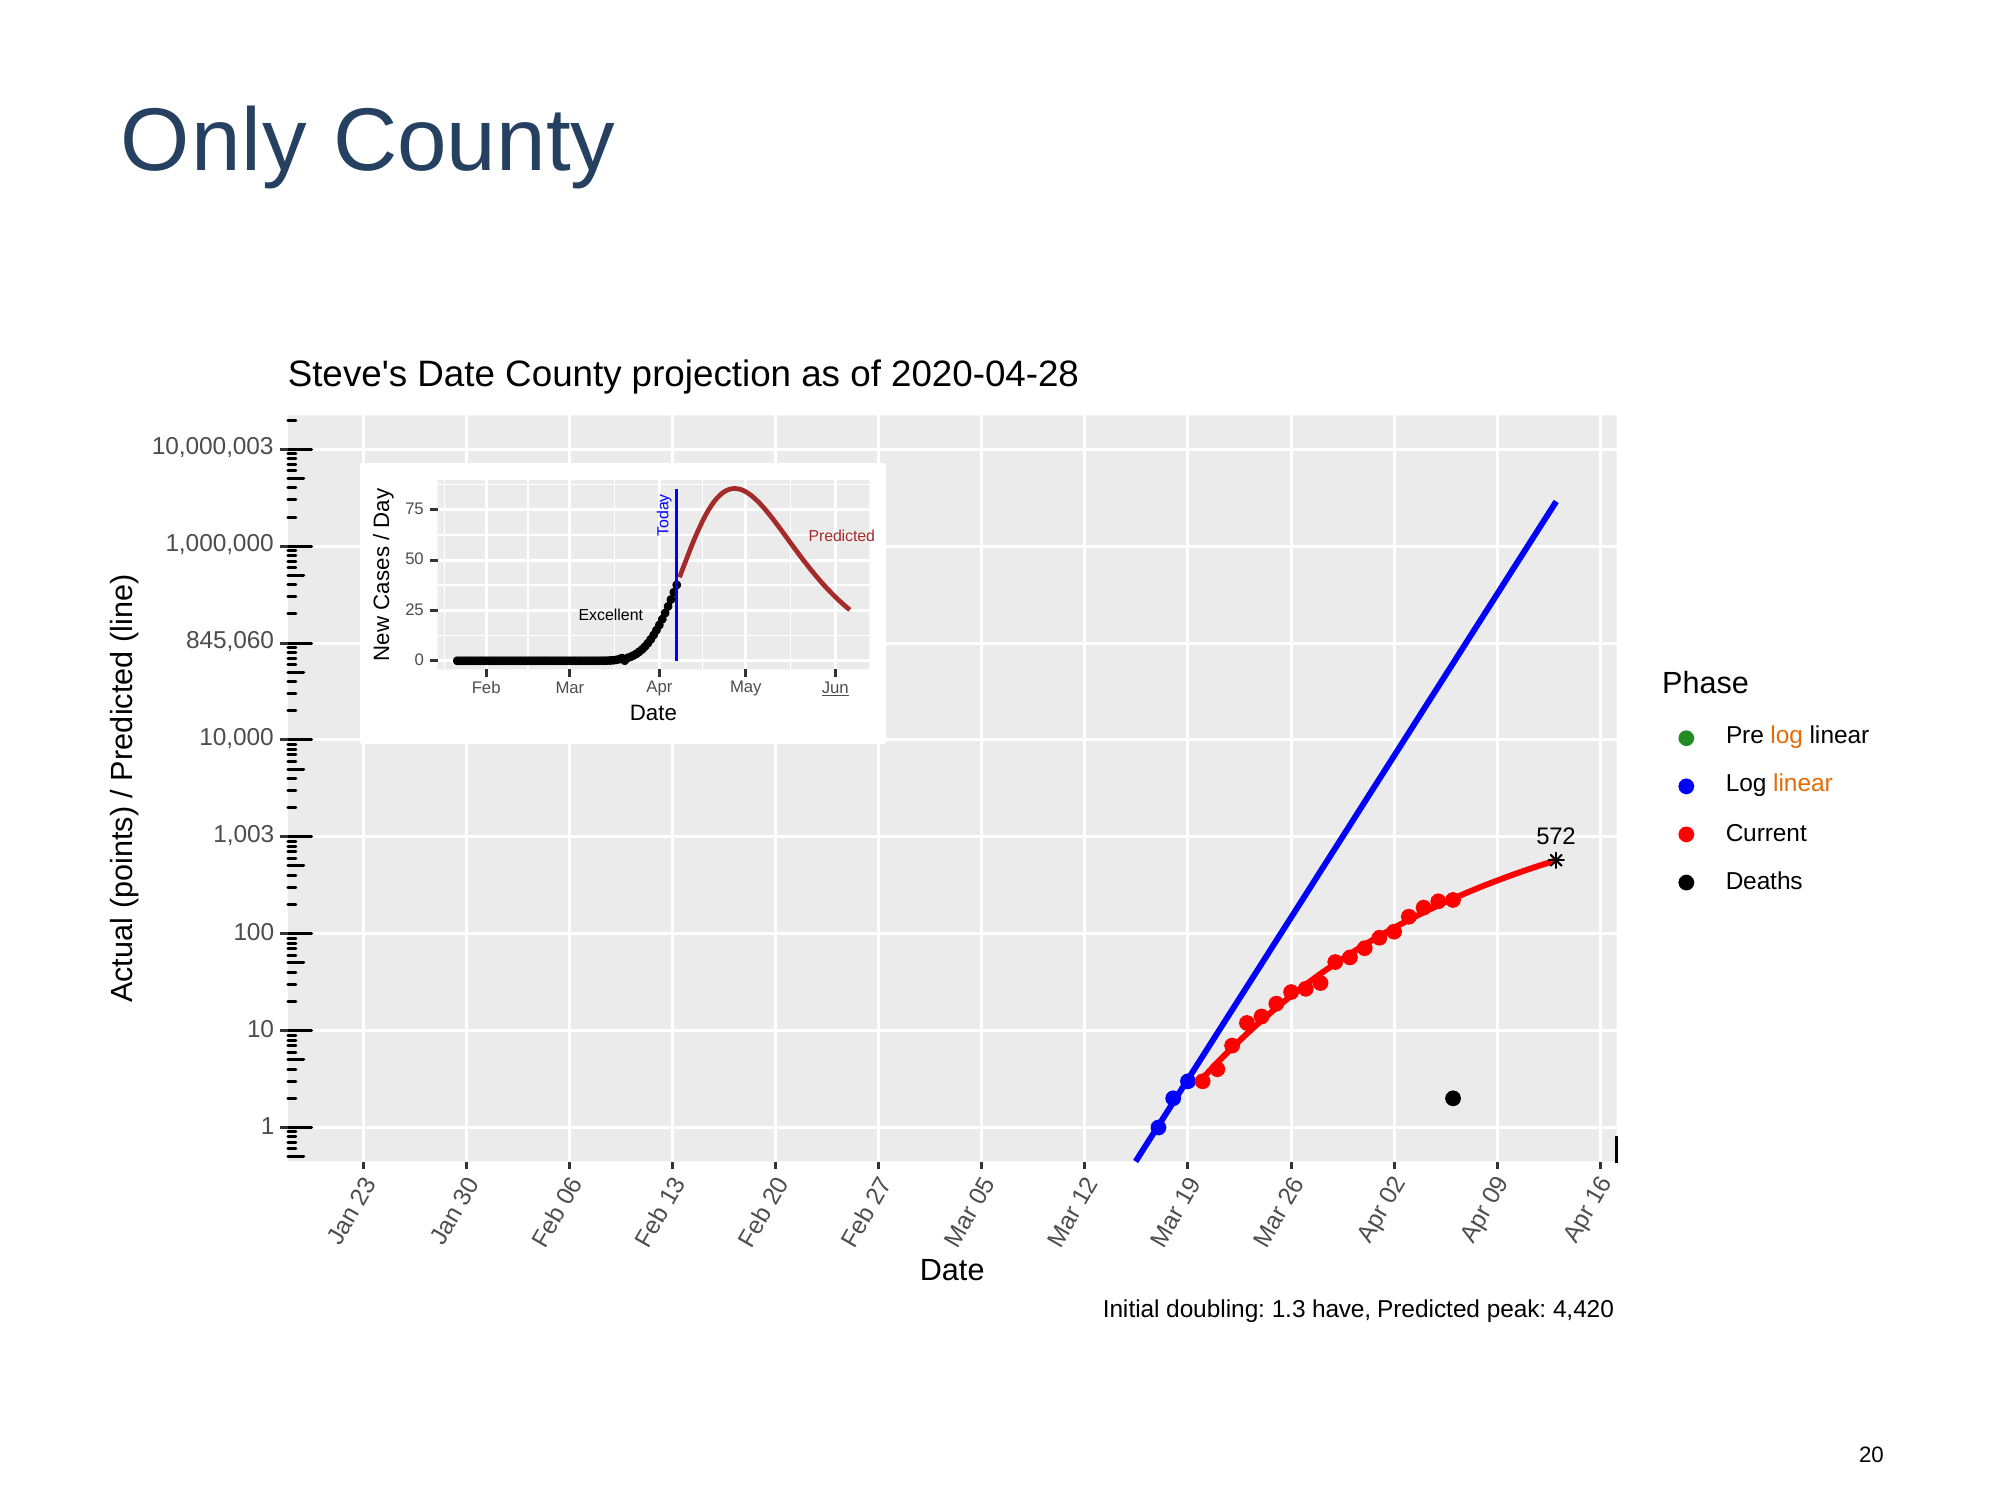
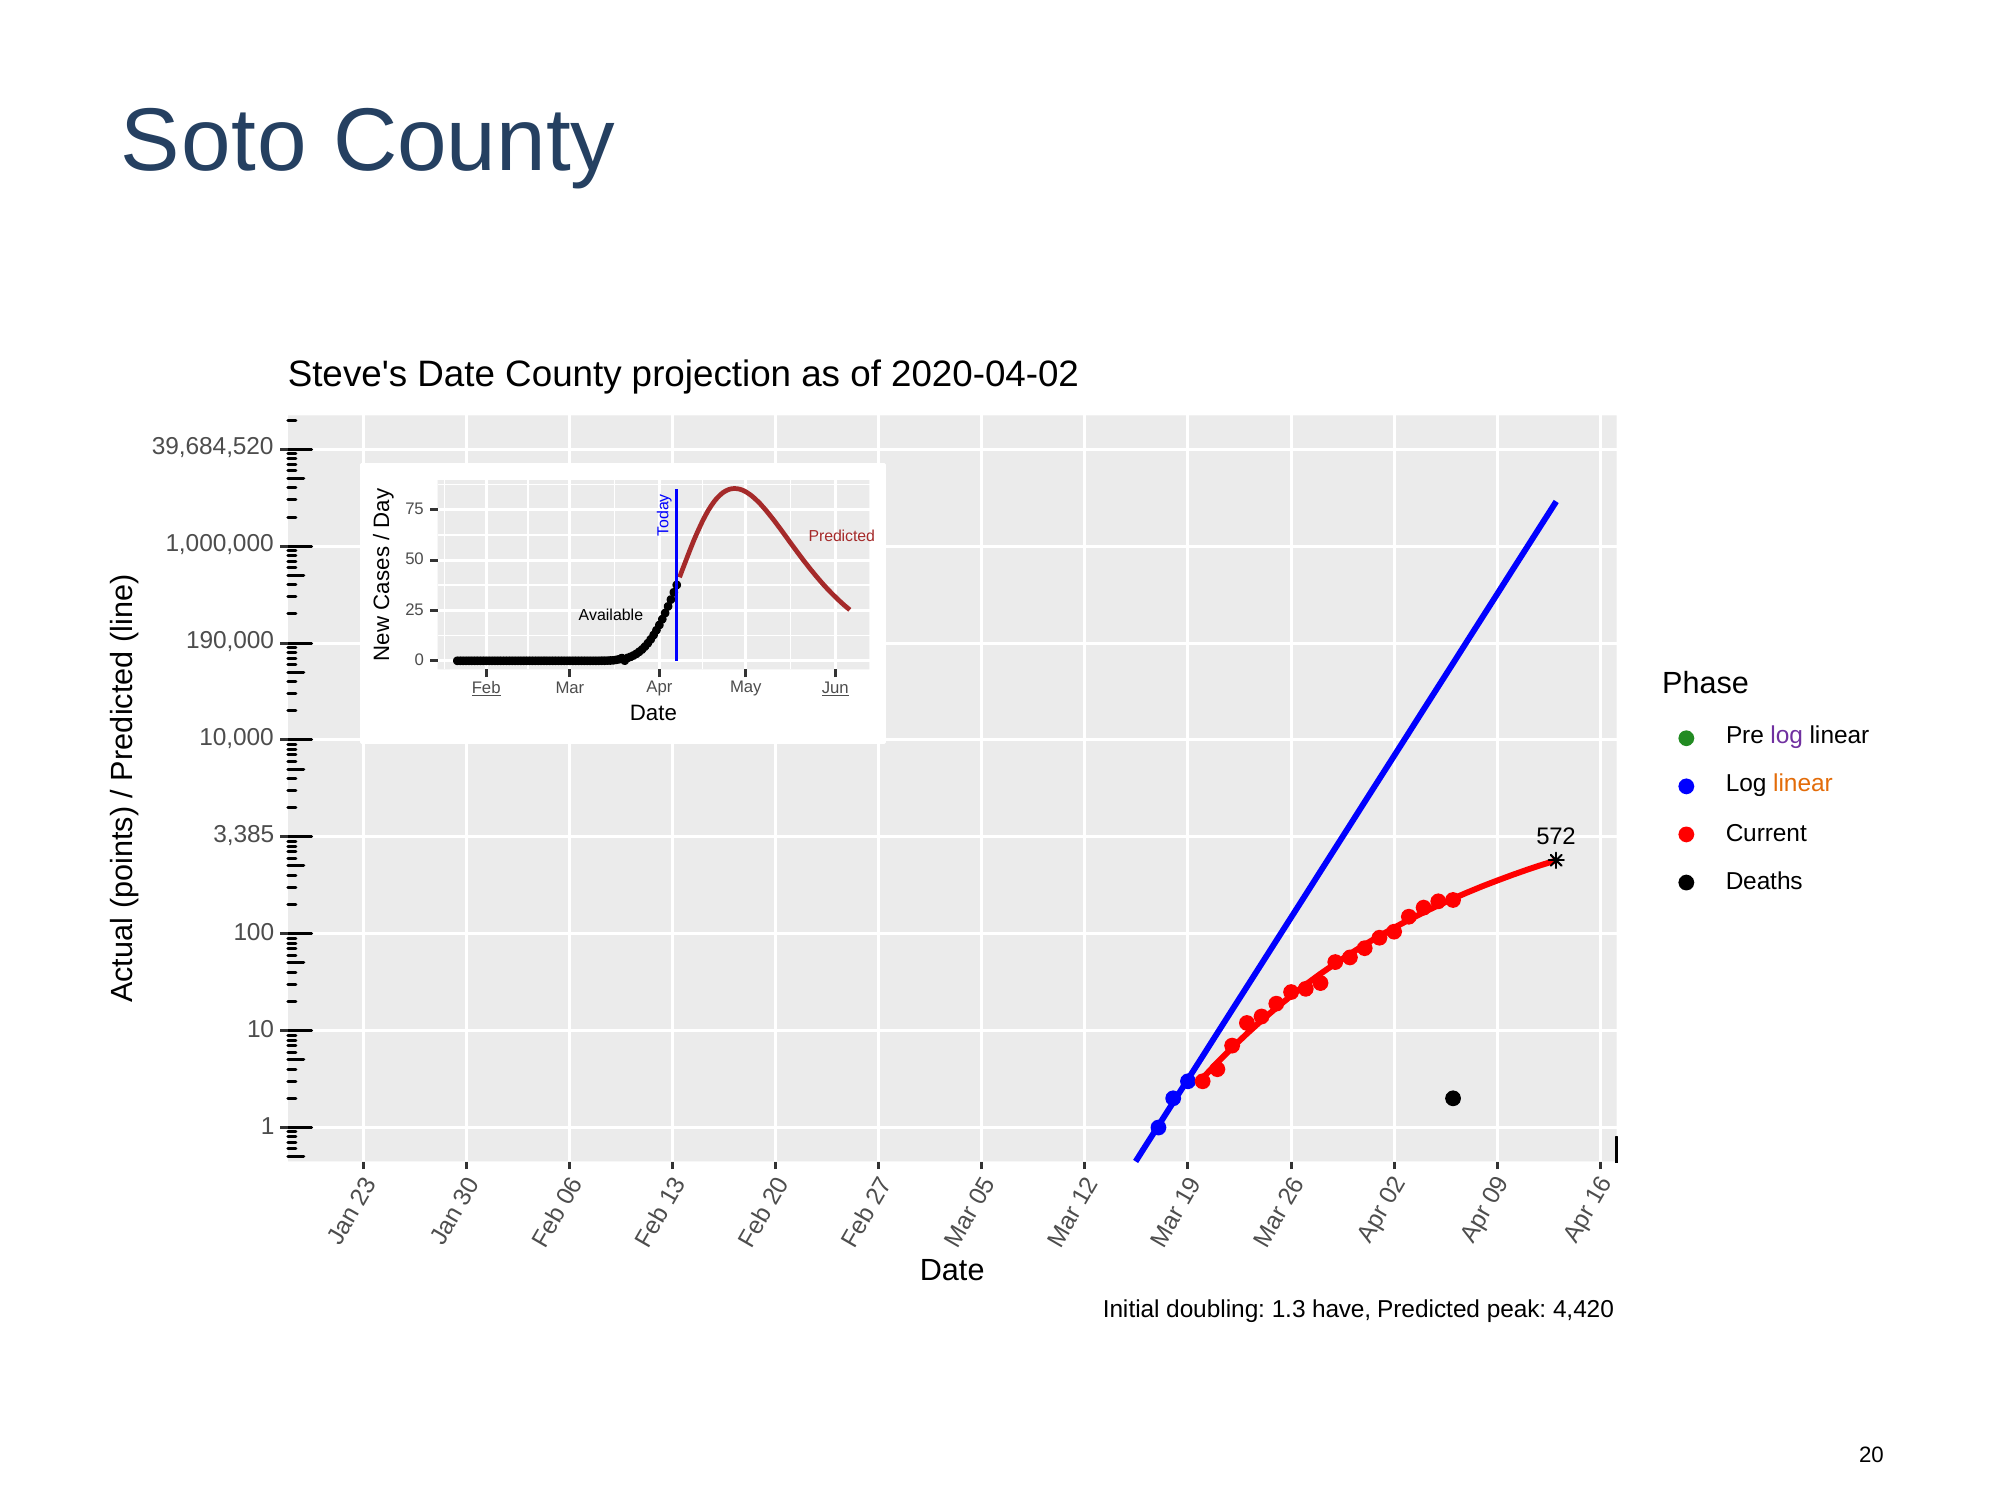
Only: Only -> Soto (214, 141)
2020-04-28: 2020-04-28 -> 2020-04-02 (985, 374)
10,000,003: 10,000,003 -> 39,684,520 (213, 447)
Excellent: Excellent -> Available (611, 615)
845,060: 845,060 -> 190,000 (230, 641)
Feb underline: none -> present (486, 688)
log colour: orange -> purple (1787, 735)
1,003: 1,003 -> 3,385 (244, 834)
